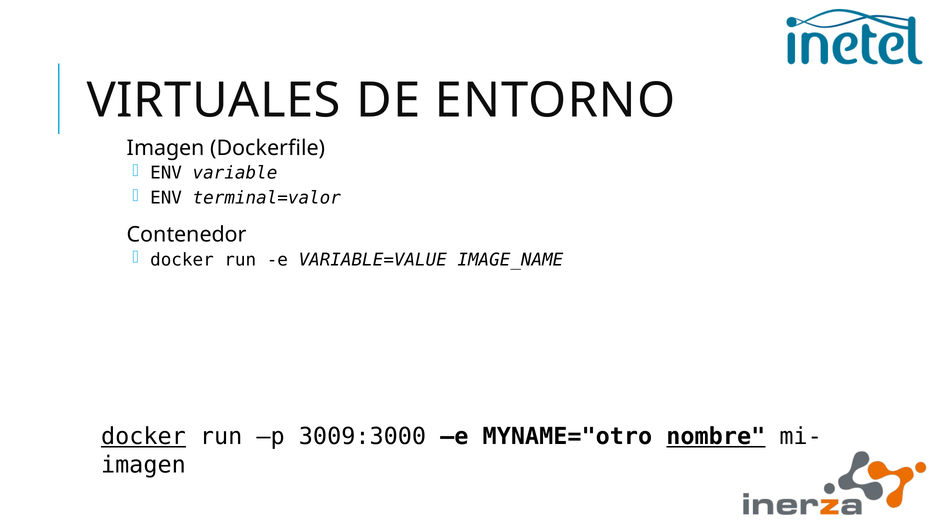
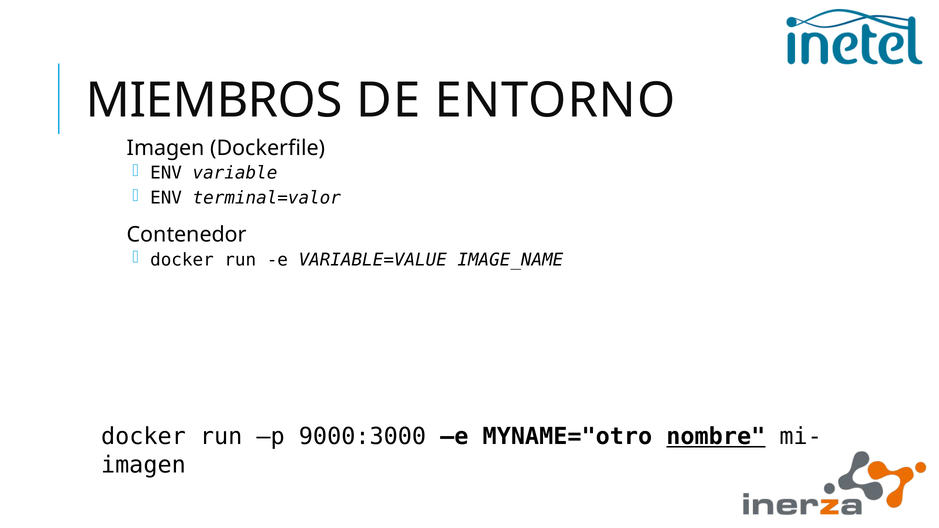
VIRTUALES: VIRTUALES -> MIEMBROS (214, 101)
docker underline: present -> none (143, 437)
3009:3000: 3009:3000 -> 9000:3000 (362, 437)
